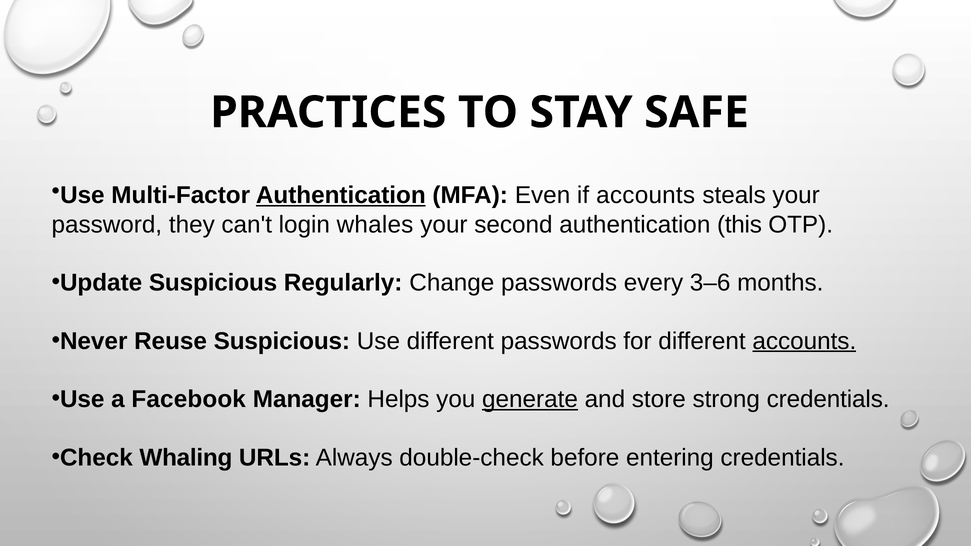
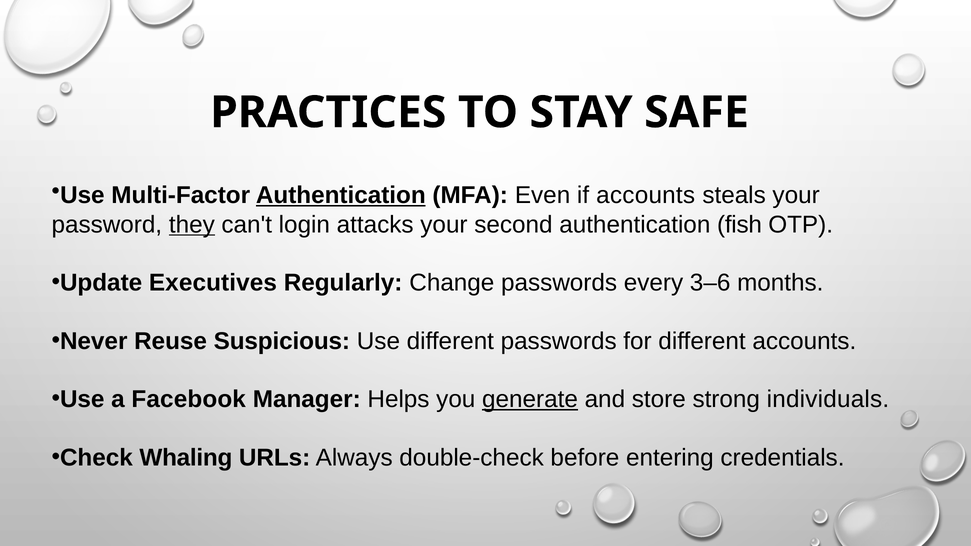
they underline: none -> present (192, 225)
whales: whales -> attacks (375, 225)
this: this -> fish (739, 225)
Update Suspicious: Suspicious -> Executives (213, 283)
accounts underline: present -> none (804, 341)
strong credentials: credentials -> individuals (828, 399)
